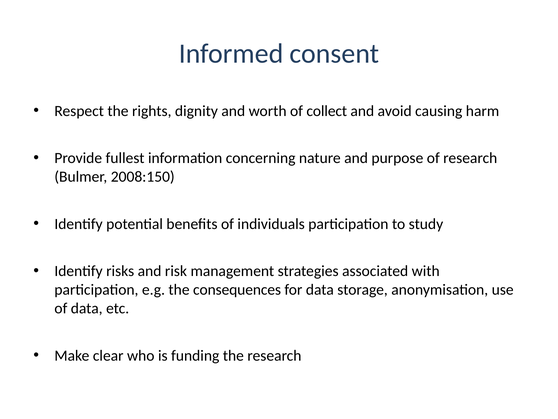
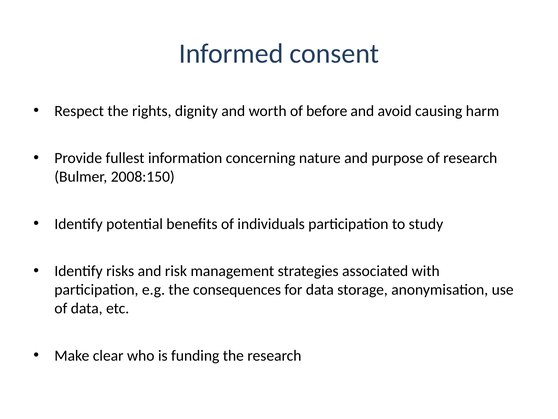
collect: collect -> before (327, 111)
